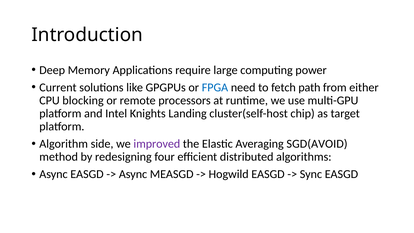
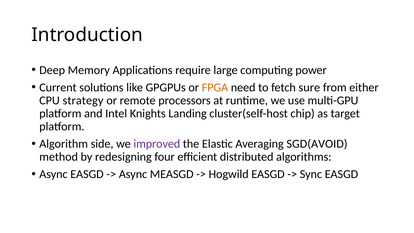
FPGA colour: blue -> orange (215, 87)
path: path -> sure (309, 87)
blocking: blocking -> strategy (83, 100)
